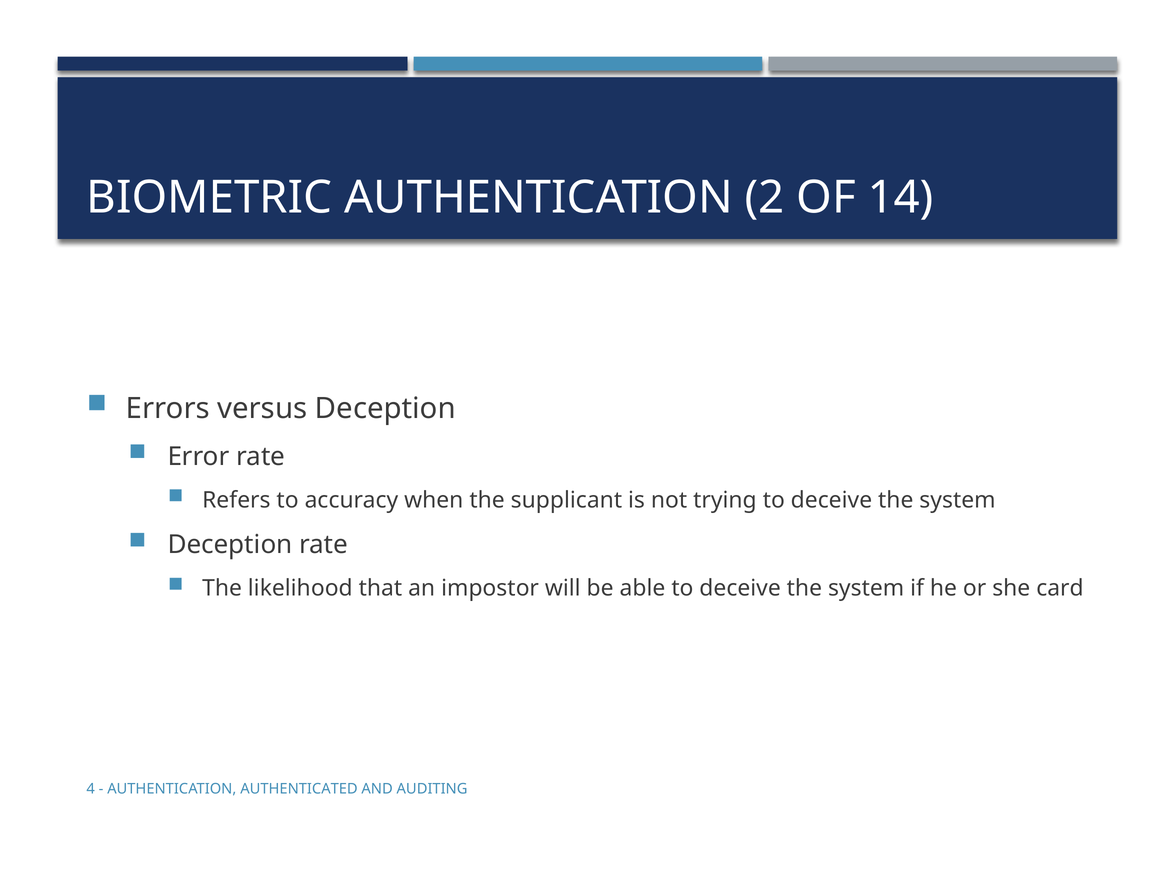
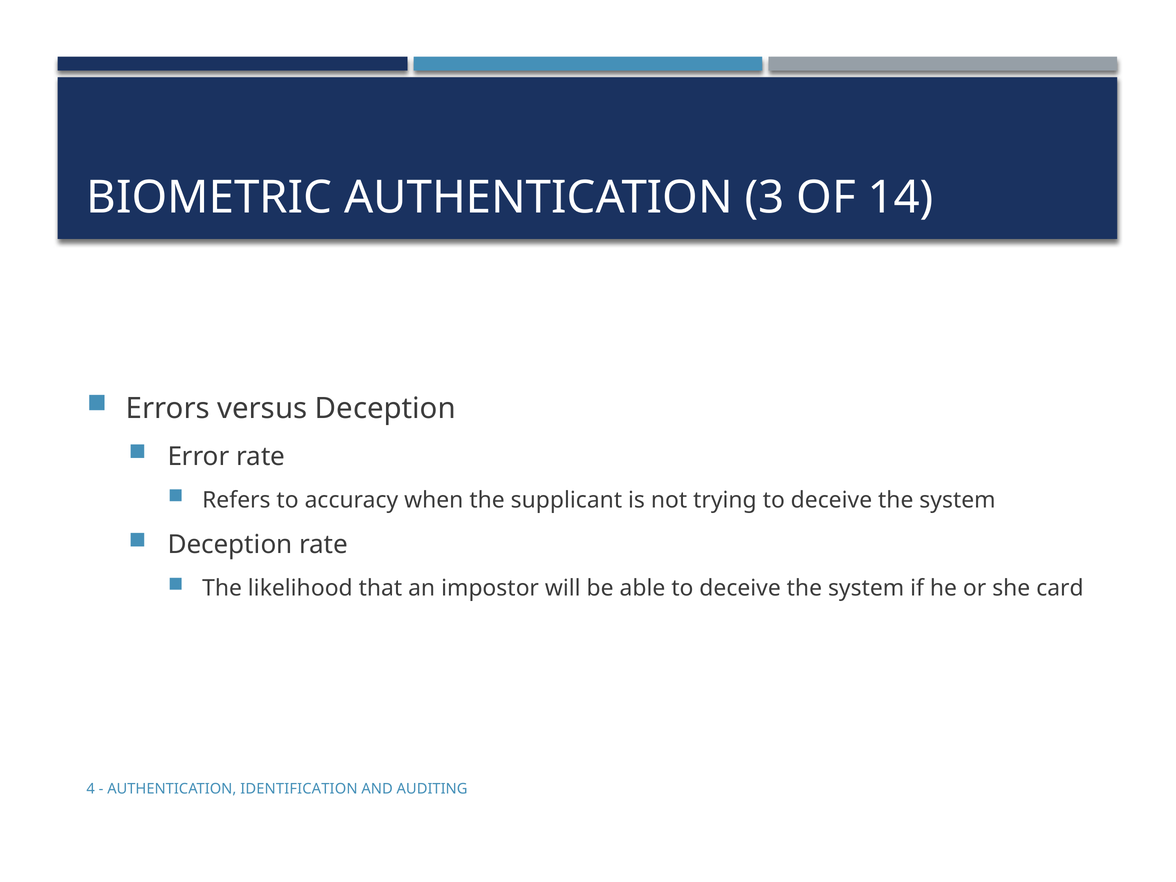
2: 2 -> 3 (765, 198)
AUTHENTICATED: AUTHENTICATED -> IDENTIFICATION (299, 789)
